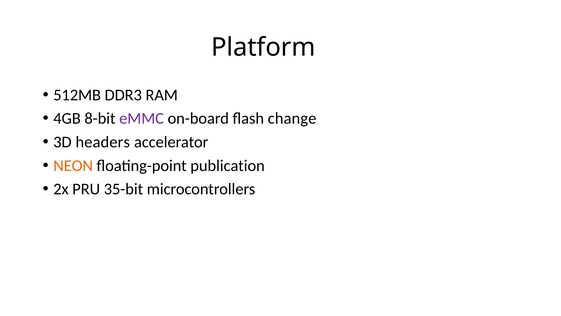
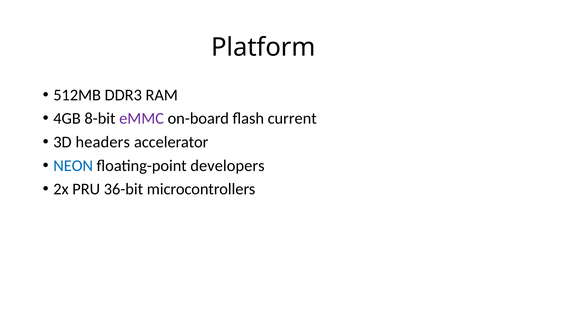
change: change -> current (292, 118)
NEON colour: orange -> blue (73, 165)
publication: publication -> developers (228, 165)
35-bit: 35-bit -> 36-bit (123, 189)
